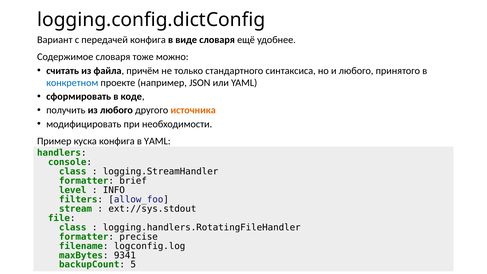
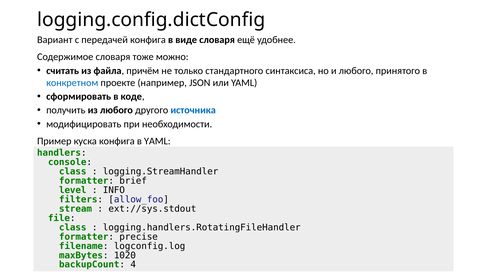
источника colour: orange -> blue (193, 110)
9341: 9341 -> 1020 (125, 255)
5: 5 -> 4 (133, 265)
